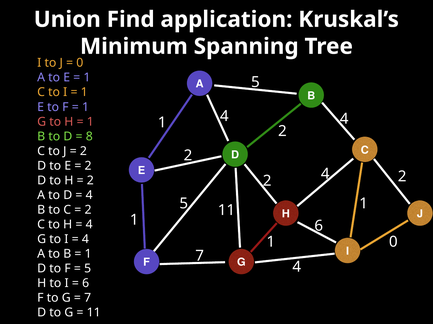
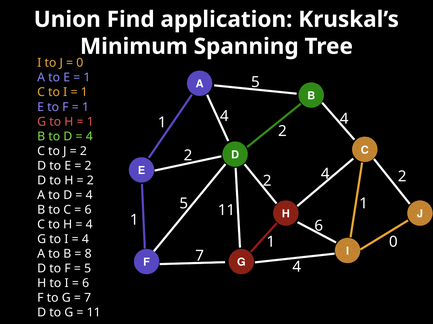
8: 8 -> 4 (89, 137)
2: 2 -> 6 (88, 210)
1: 1 -> 8 (88, 254)
